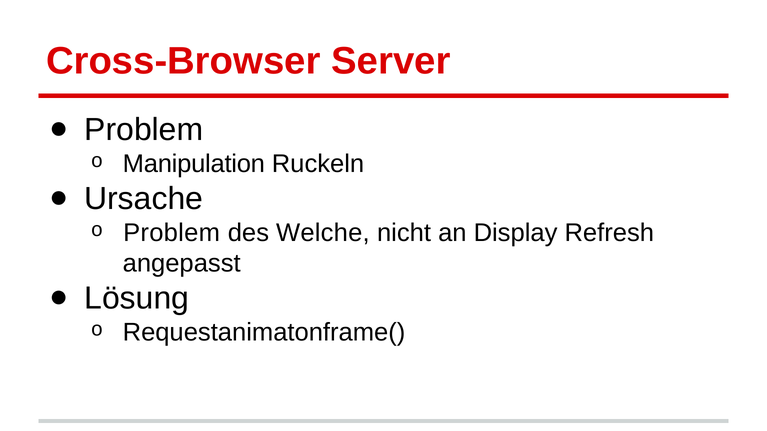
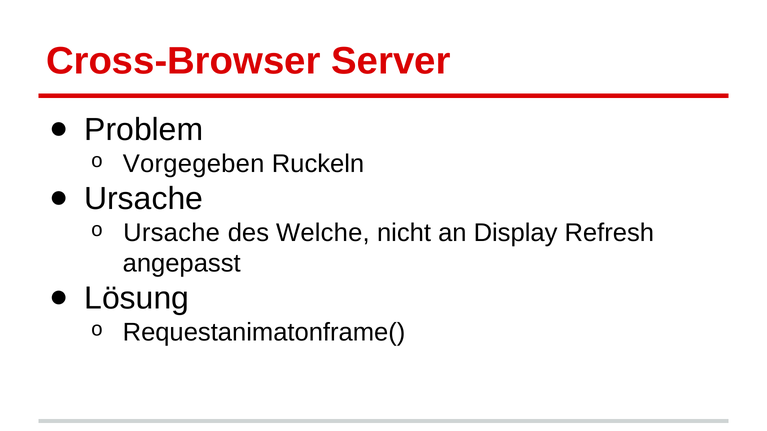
Manipulation: Manipulation -> Vorgegeben (194, 164)
Problem: Problem -> Ursache (172, 233)
